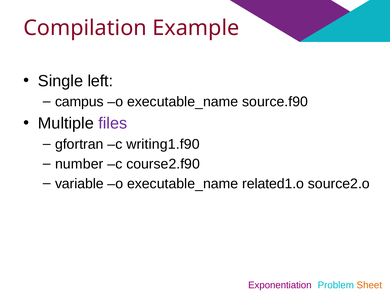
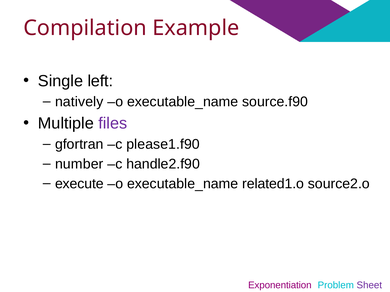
campus: campus -> natively (79, 102)
writing1.f90: writing1.f90 -> please1.f90 (163, 144)
course2.f90: course2.f90 -> handle2.f90 (163, 164)
variable: variable -> execute (79, 184)
Sheet colour: orange -> purple (369, 286)
